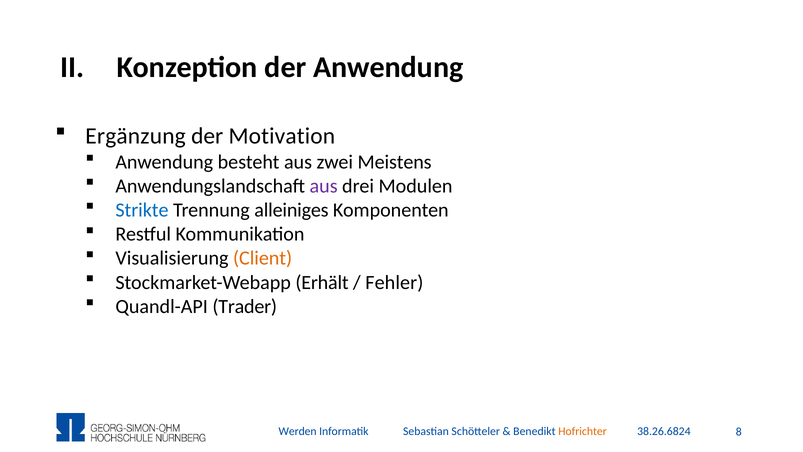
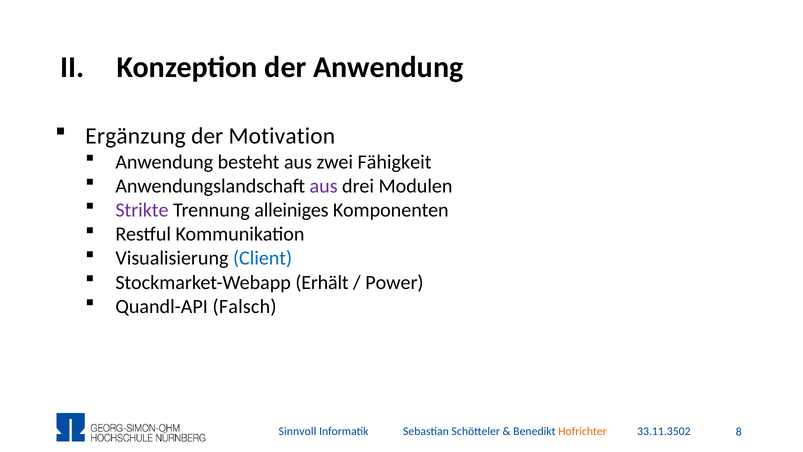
Meistens: Meistens -> Fähigkeit (395, 162)
Strikte colour: blue -> purple (142, 210)
Client colour: orange -> blue (263, 258)
Fehler: Fehler -> Power (394, 282)
Trader: Trader -> Falsch (245, 306)
Werden: Werden -> Sinnvoll (297, 431)
38.26.6824: 38.26.6824 -> 33.11.3502 (664, 431)
